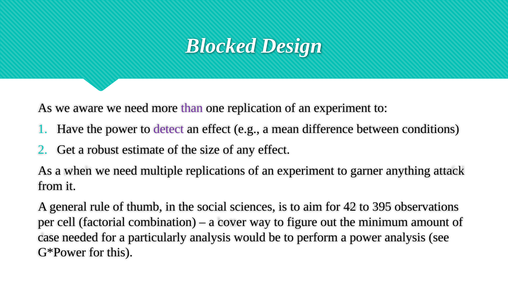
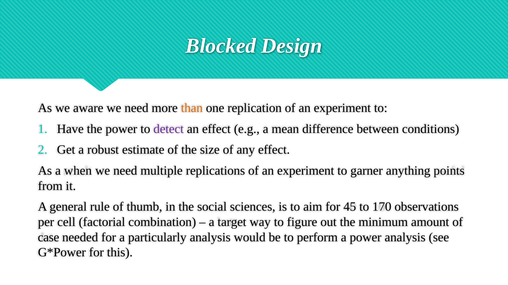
than colour: purple -> orange (192, 108)
attack: attack -> points (449, 171)
42: 42 -> 45 (350, 207)
395: 395 -> 170 (382, 207)
cover: cover -> target (232, 223)
